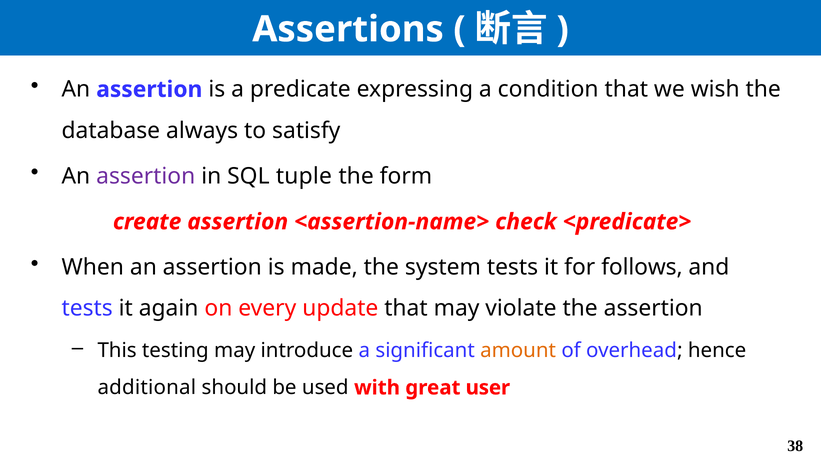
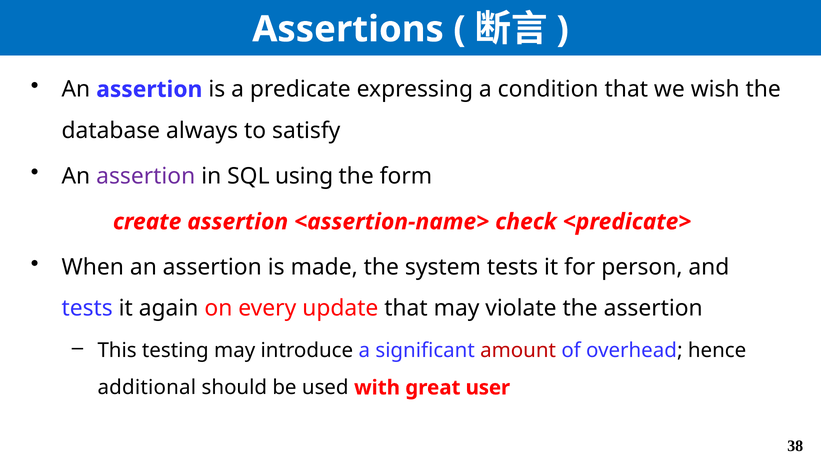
tuple: tuple -> using (304, 176)
follows: follows -> person (642, 267)
amount colour: orange -> red (518, 351)
